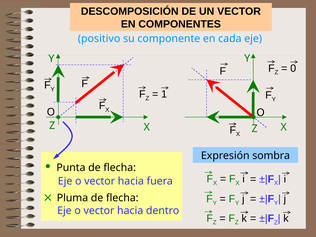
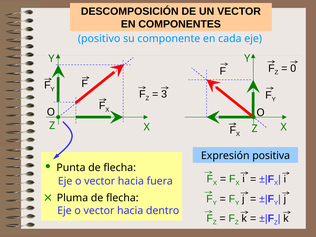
1: 1 -> 3 (164, 94)
sombra: sombra -> positiva (271, 156)
